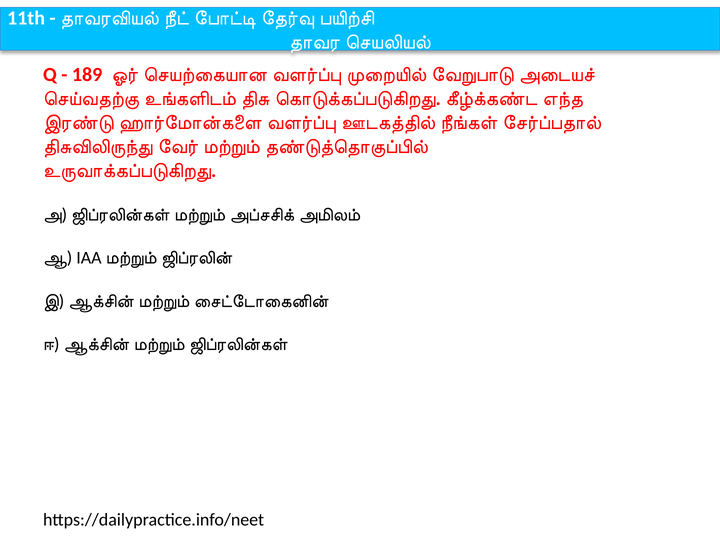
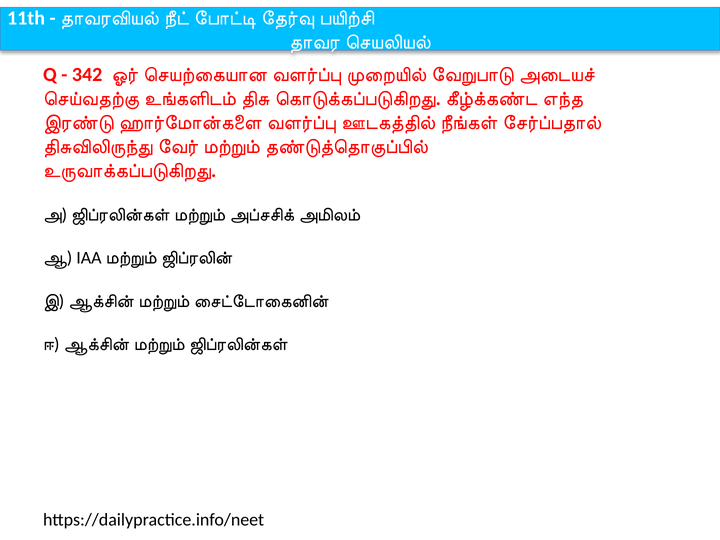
189: 189 -> 342 (87, 75)
